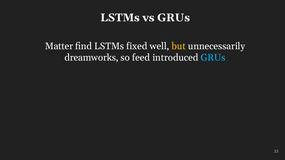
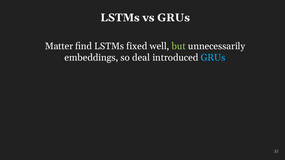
but colour: yellow -> light green (179, 46)
dreamworks: dreamworks -> embeddings (91, 58)
feed: feed -> deal (141, 58)
